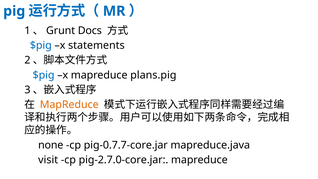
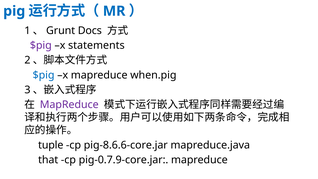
$pig colour: blue -> purple (41, 45)
plans.pig: plans.pig -> when.pig (153, 75)
MapReduce colour: orange -> purple (69, 105)
none: none -> tuple (51, 145)
pig-0.7.7-core.jar: pig-0.7.7-core.jar -> pig-8.6.6-core.jar (126, 145)
visit: visit -> that (48, 160)
pig-2.7.0-core.jar: pig-2.7.0-core.jar -> pig-0.7.9-core.jar (124, 160)
